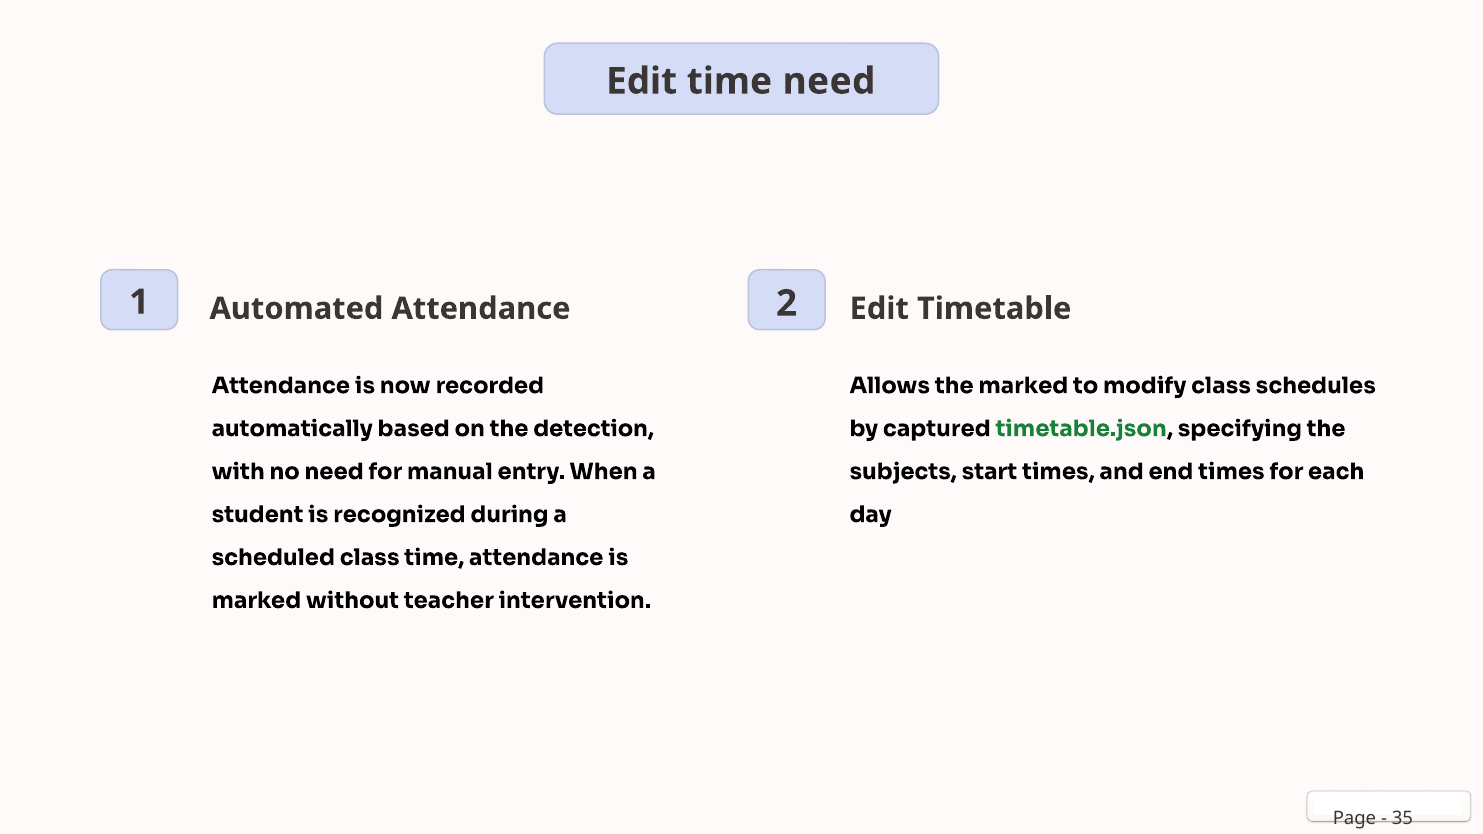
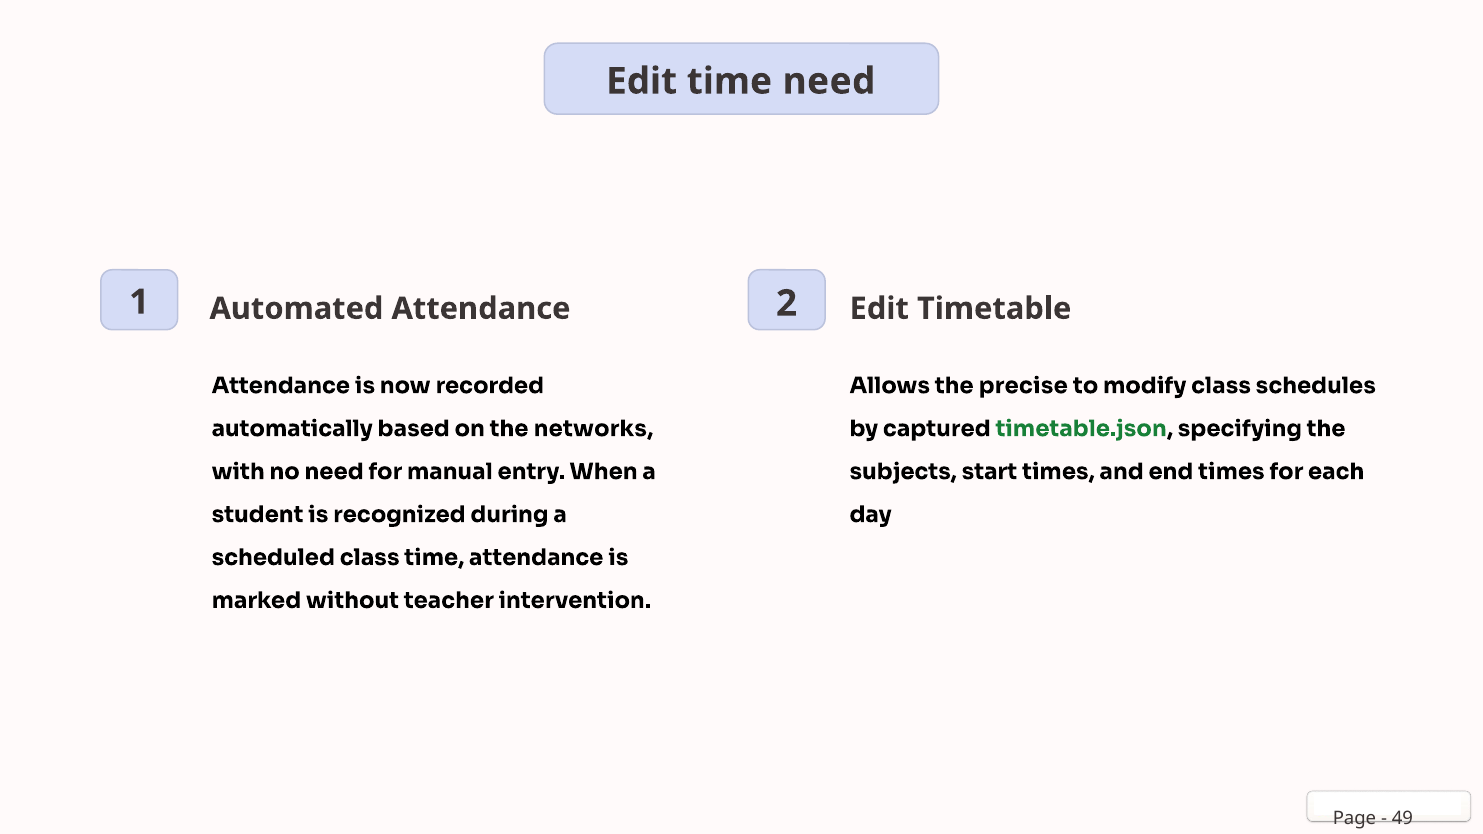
the marked: marked -> precise (1023, 386)
detection: detection -> networks (593, 429)
35: 35 -> 49 (1402, 819)
